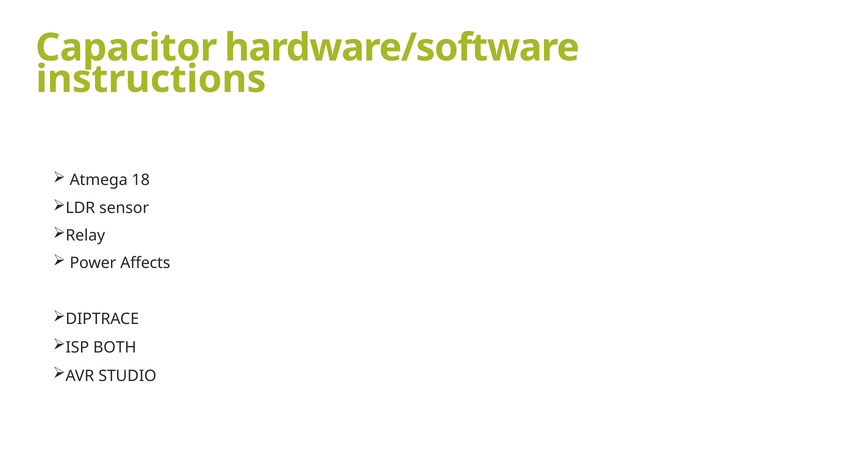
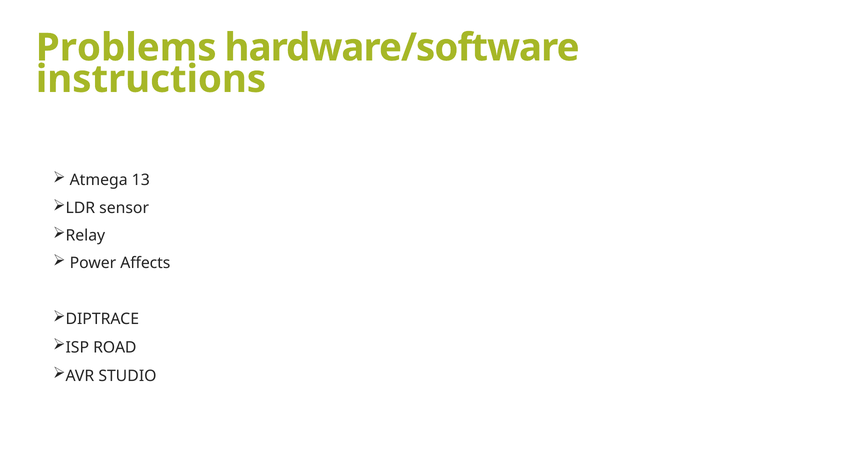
Capacitor: Capacitor -> Problems (126, 48)
18: 18 -> 13 (141, 180)
BOTH: BOTH -> ROAD (115, 347)
